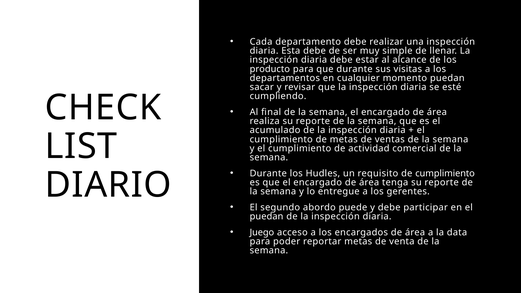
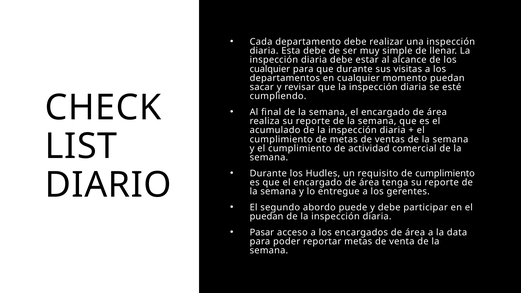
producto: producto -> cualquier (270, 69)
Juego: Juego -> Pasar (262, 232)
